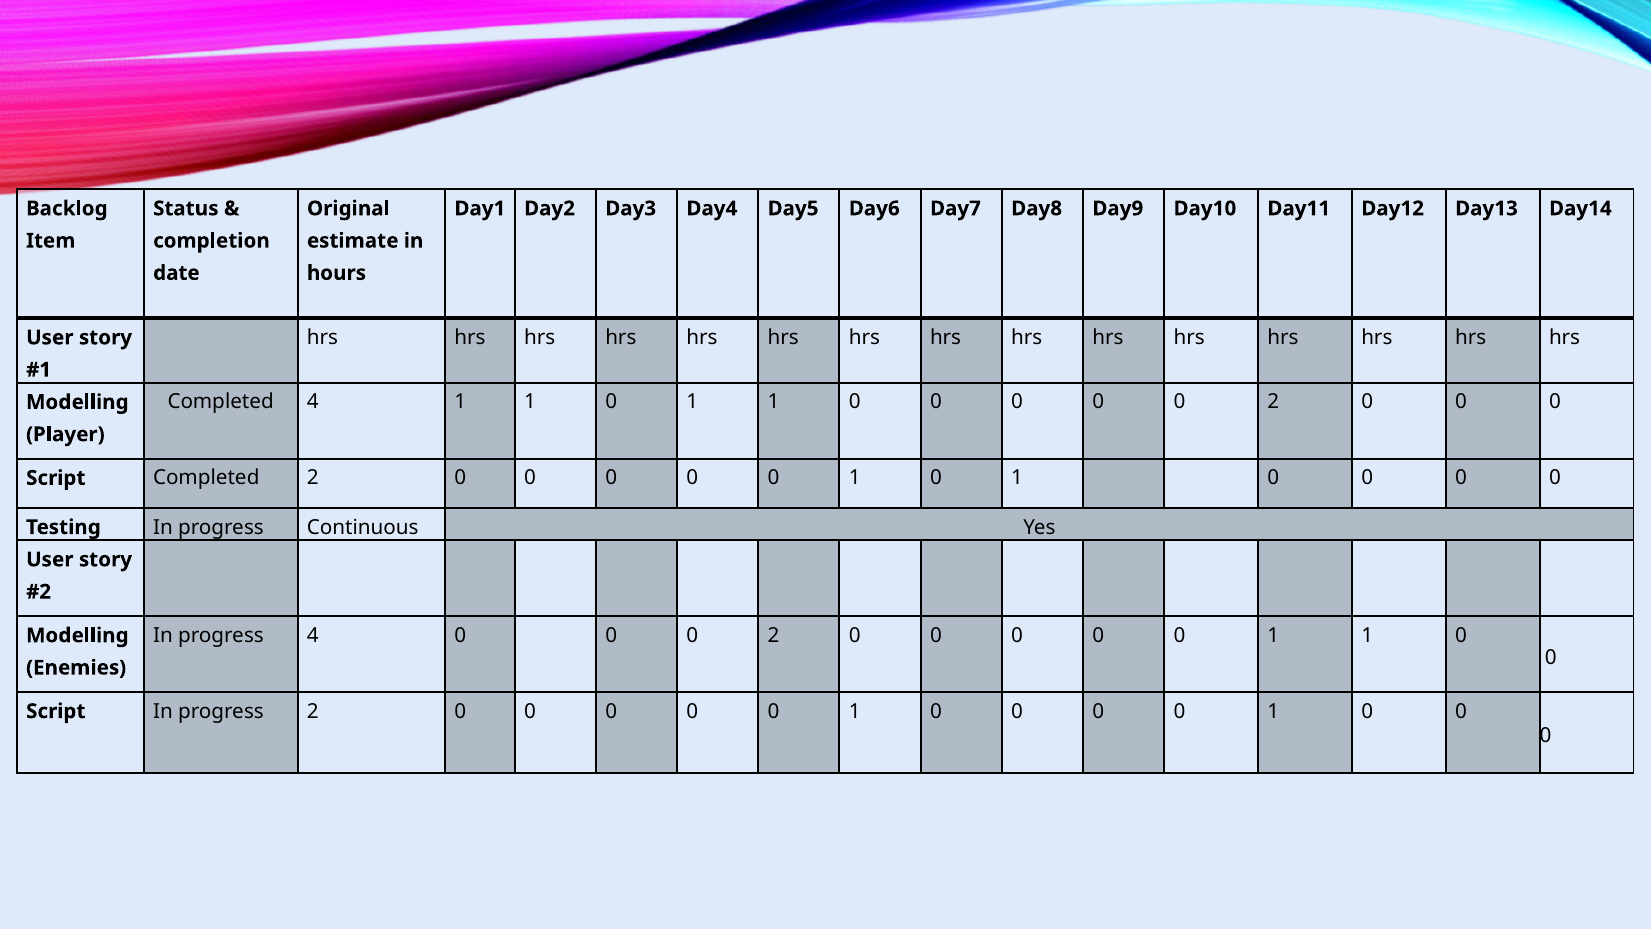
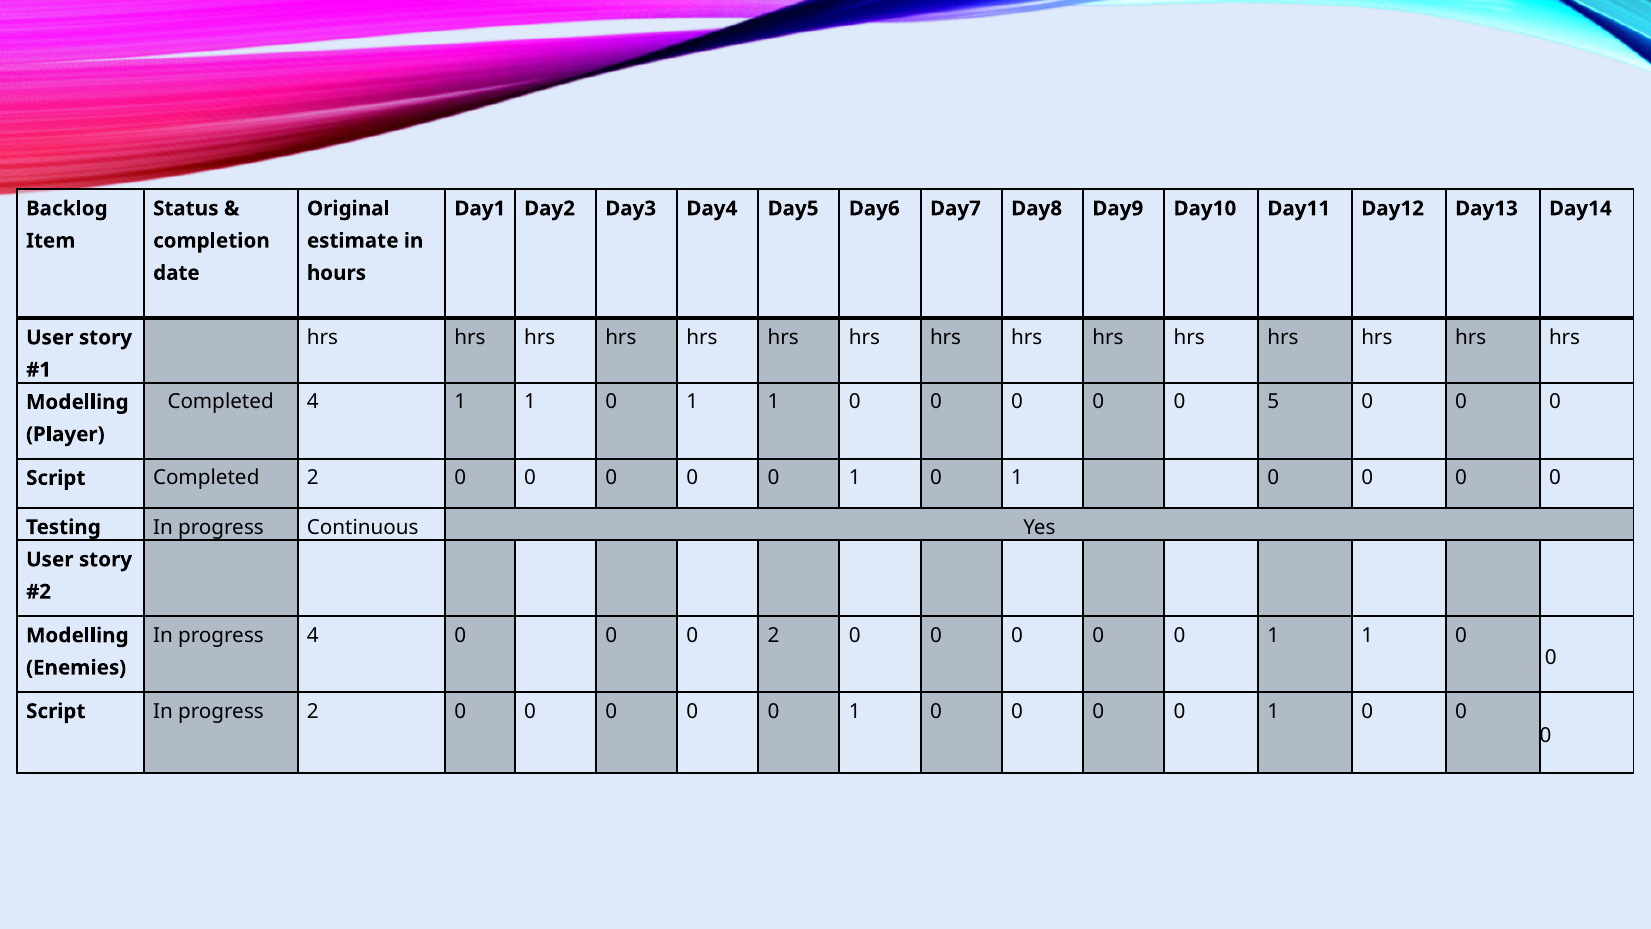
2: 2 -> 5 (1273, 402)
